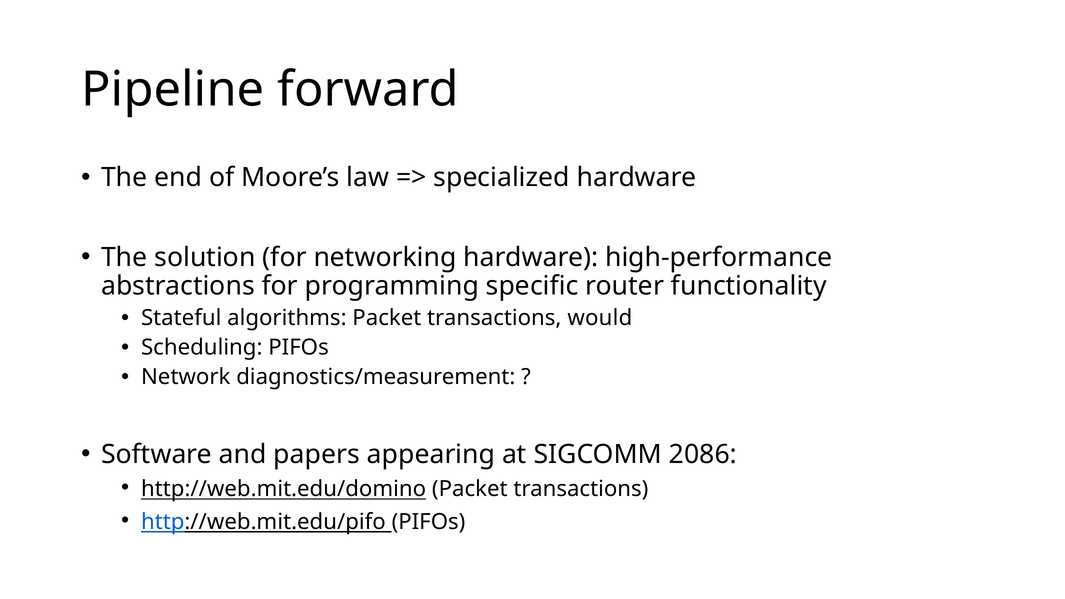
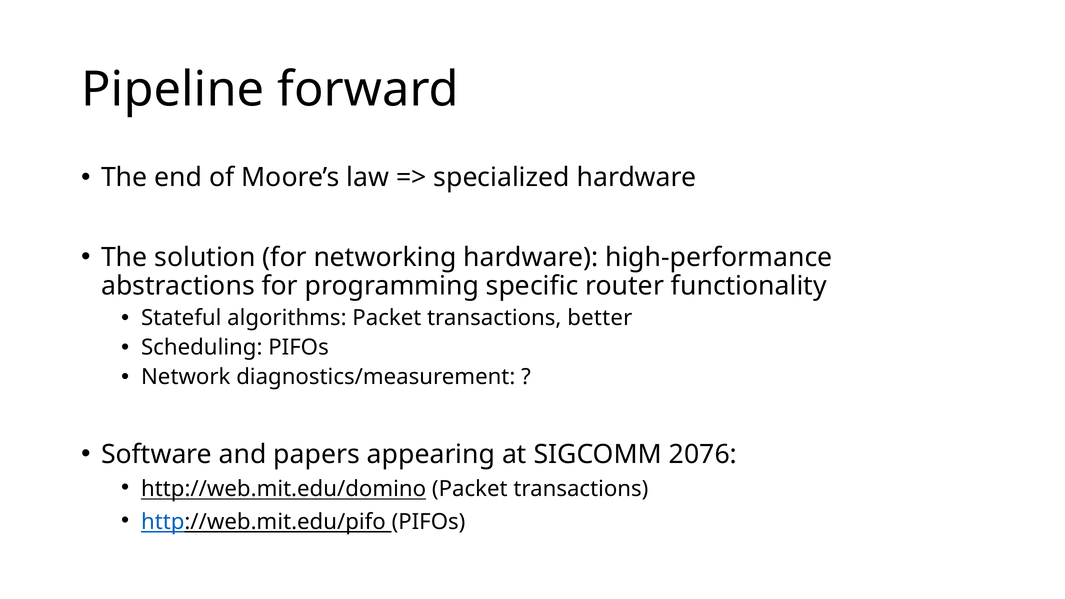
would: would -> better (600, 318)
2086: 2086 -> 2076 (703, 454)
